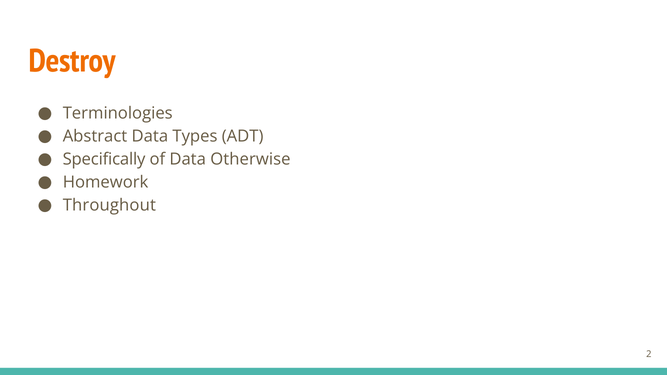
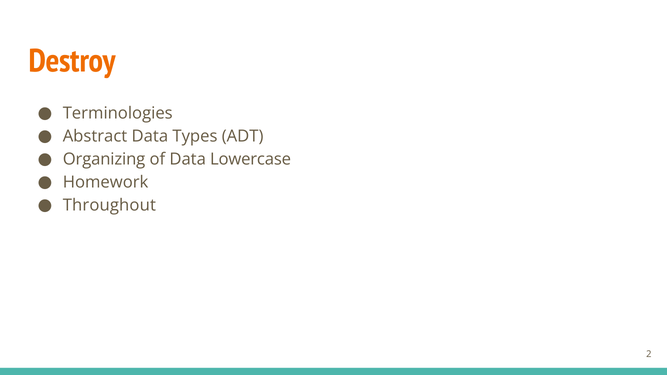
Specifically: Specifically -> Organizing (104, 159)
Otherwise: Otherwise -> Lowercase (251, 159)
